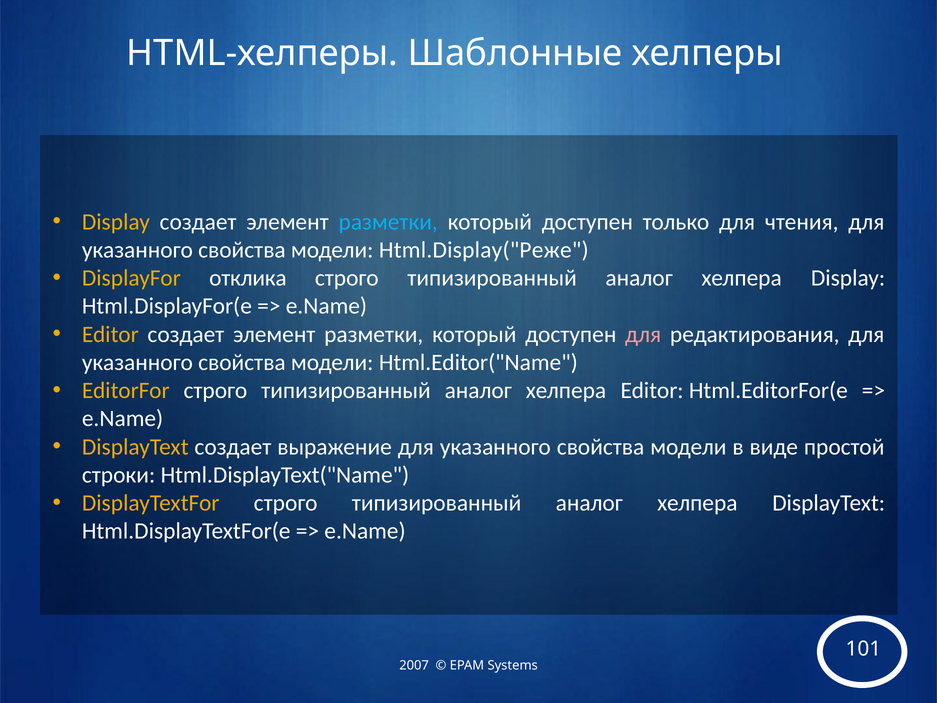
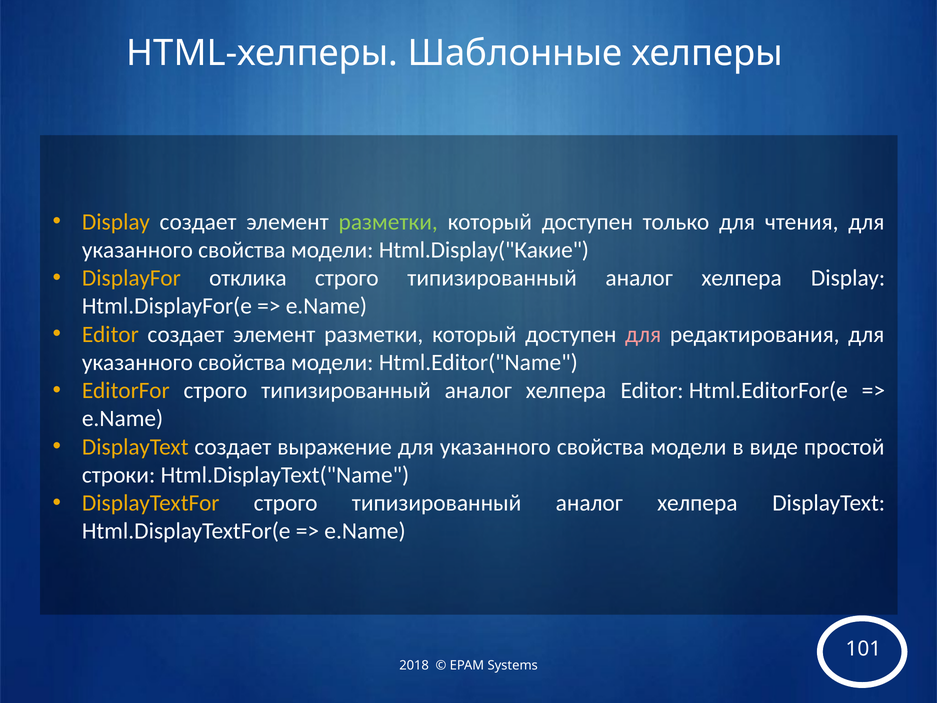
разметки colour: light blue -> light green (388, 222)
Html.Display("Реже: Html.Display("Реже -> Html.Display("Какие (484, 250)
2007: 2007 -> 2018 (414, 665)
